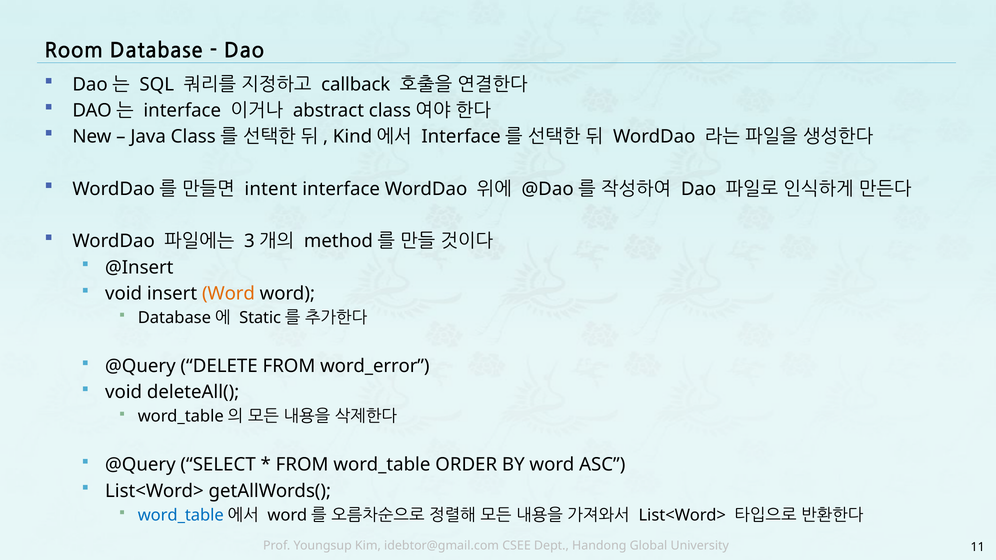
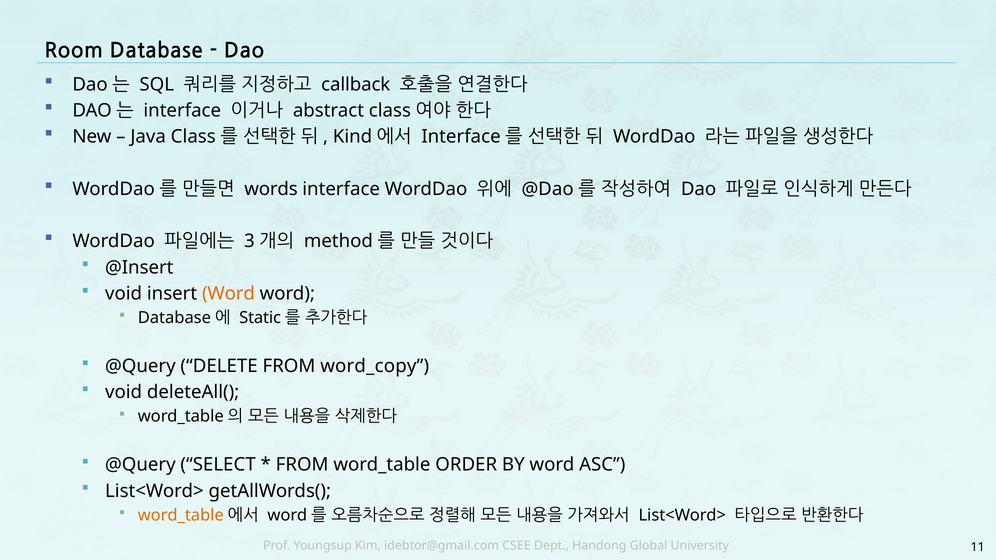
intent: intent -> words (271, 189)
word_error: word_error -> word_copy (375, 366)
word_table colour: blue -> orange (181, 515)
